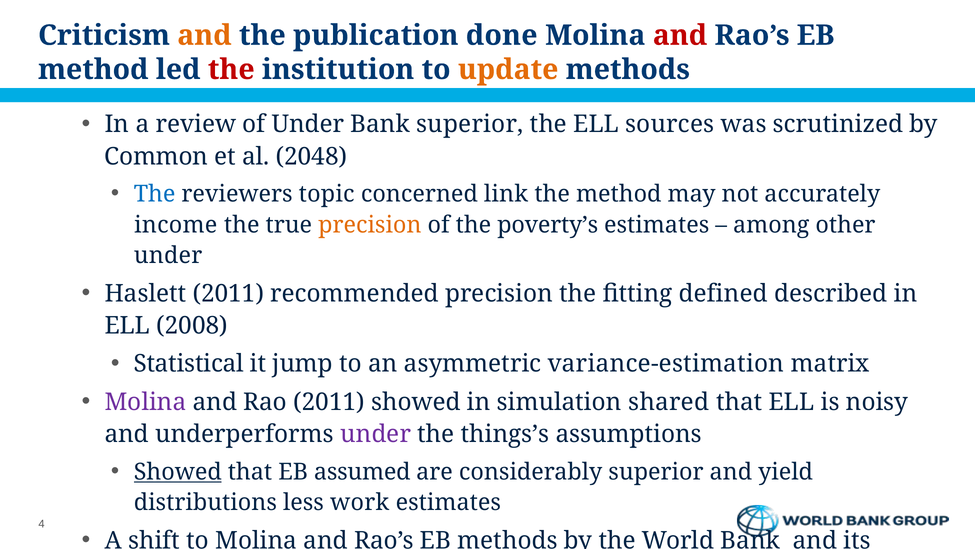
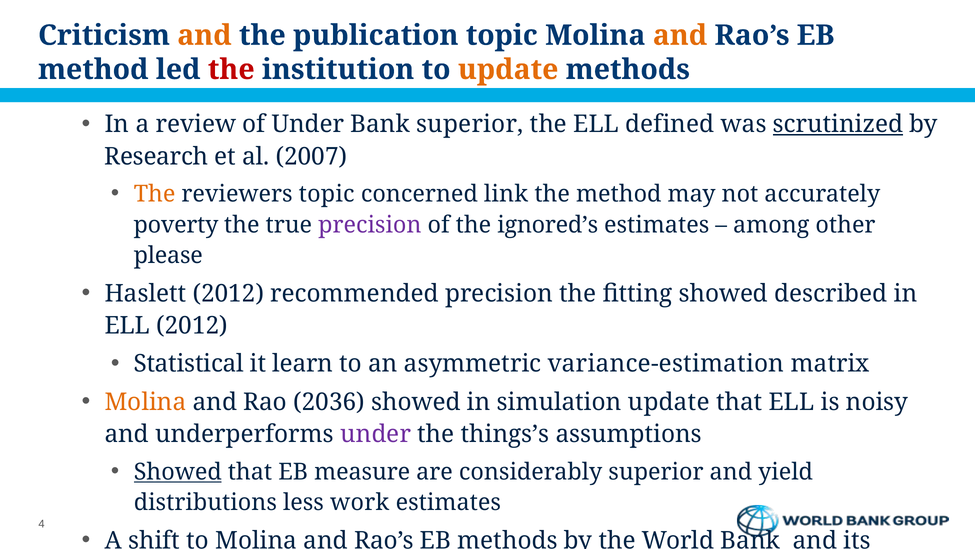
publication done: done -> topic (502, 35)
and colour: red -> orange (680, 35)
sources: sources -> defined (670, 124)
scrutinized underline: none -> present (838, 124)
Common: Common -> Research (156, 156)
2048: 2048 -> 2007 (311, 156)
The colour: blue -> orange (155, 194)
income: income -> poverty (176, 225)
precision colour: orange -> purple (370, 225)
poverty’s: poverty’s -> ignored’s (548, 225)
under: under -> please (168, 255)
Haslett 2011: 2011 -> 2012 (228, 293)
fitting defined: defined -> showed (723, 293)
ELL 2008: 2008 -> 2012 (192, 325)
jump: jump -> learn (303, 364)
Molina colour: purple -> orange (145, 402)
Rao 2011: 2011 -> 2036 (329, 402)
simulation shared: shared -> update (669, 402)
assumed: assumed -> measure (362, 471)
